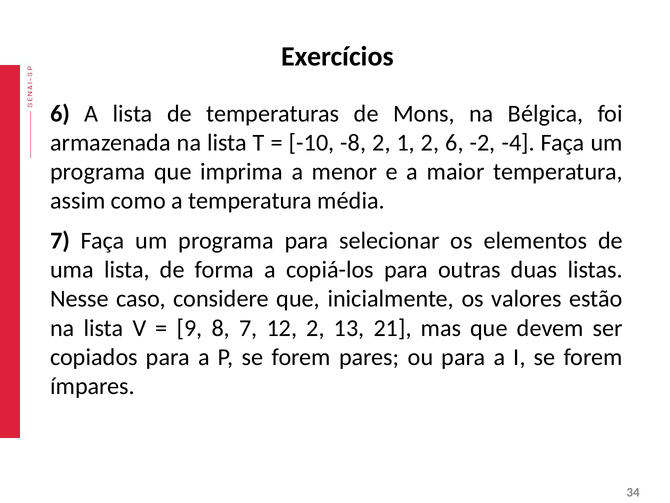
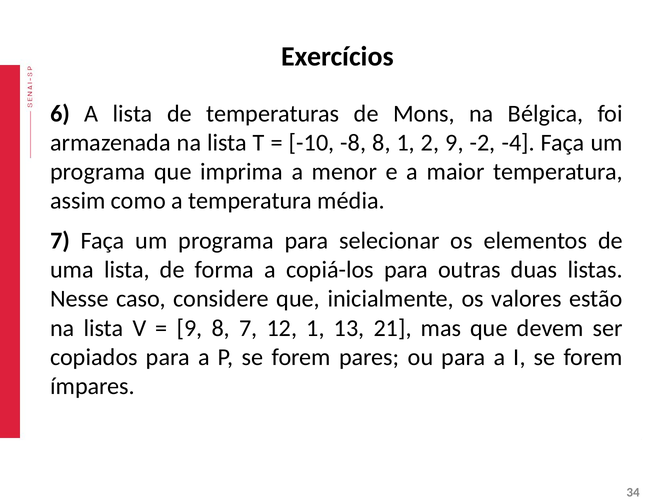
-8 2: 2 -> 8 (381, 142)
2 6: 6 -> 9 (455, 142)
12 2: 2 -> 1 (316, 328)
